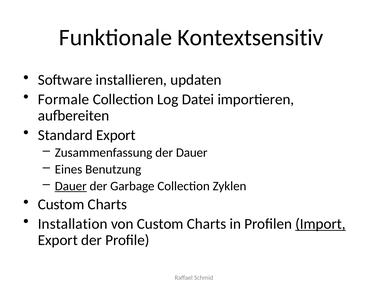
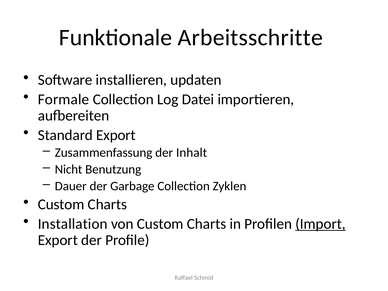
Kontextsensitiv: Kontextsensitiv -> Arbeitsschritte (250, 38)
der Dauer: Dauer -> Inhalt (192, 153)
Eines: Eines -> Nicht (69, 169)
Dauer underline: present -> none (71, 186)
